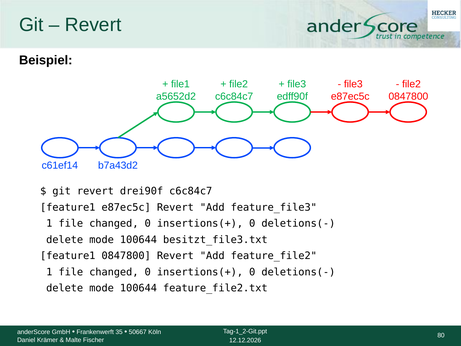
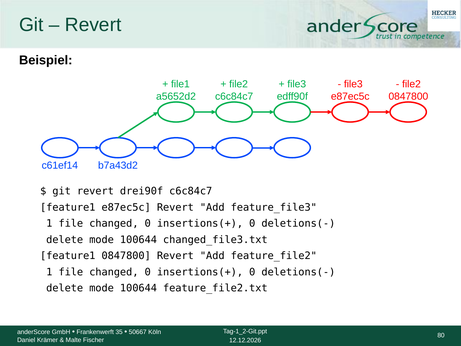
besitzt_file3.txt: besitzt_file3.txt -> changed_file3.txt (215, 240)
